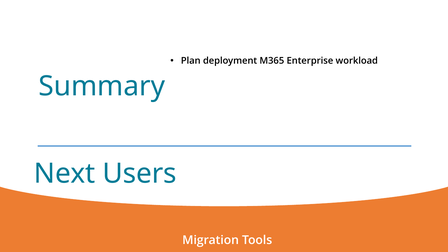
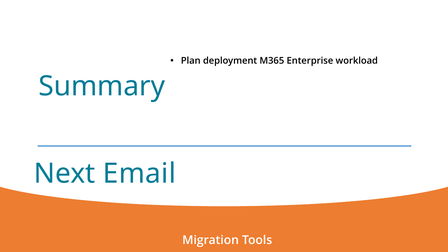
Users: Users -> Email (139, 174)
